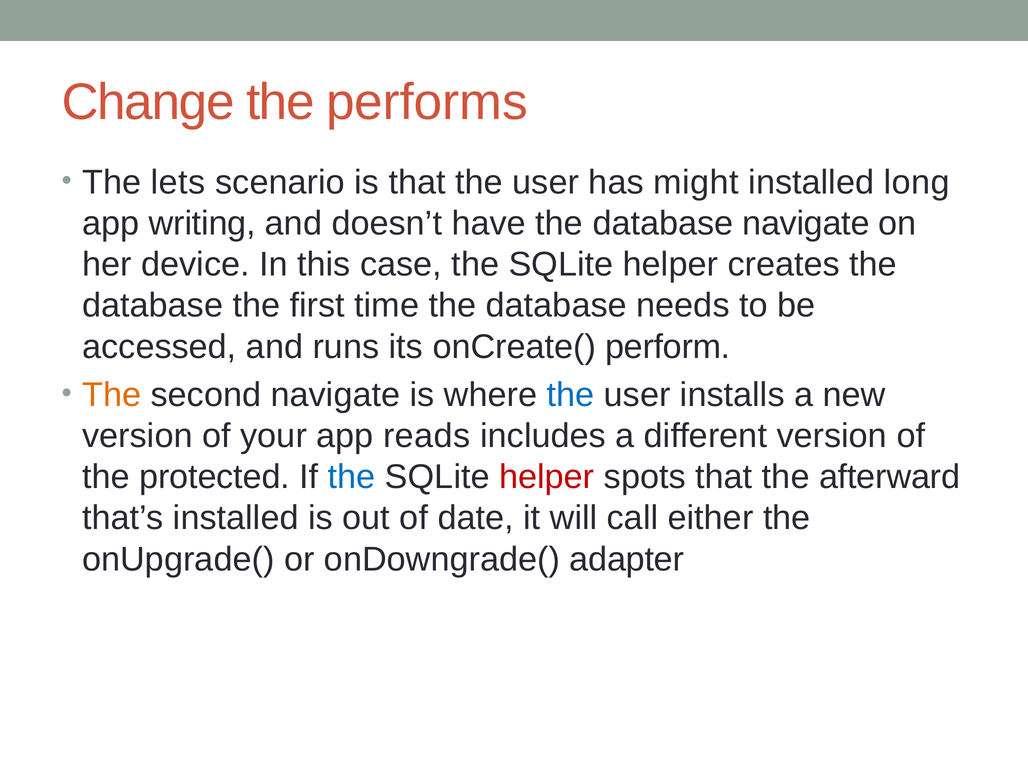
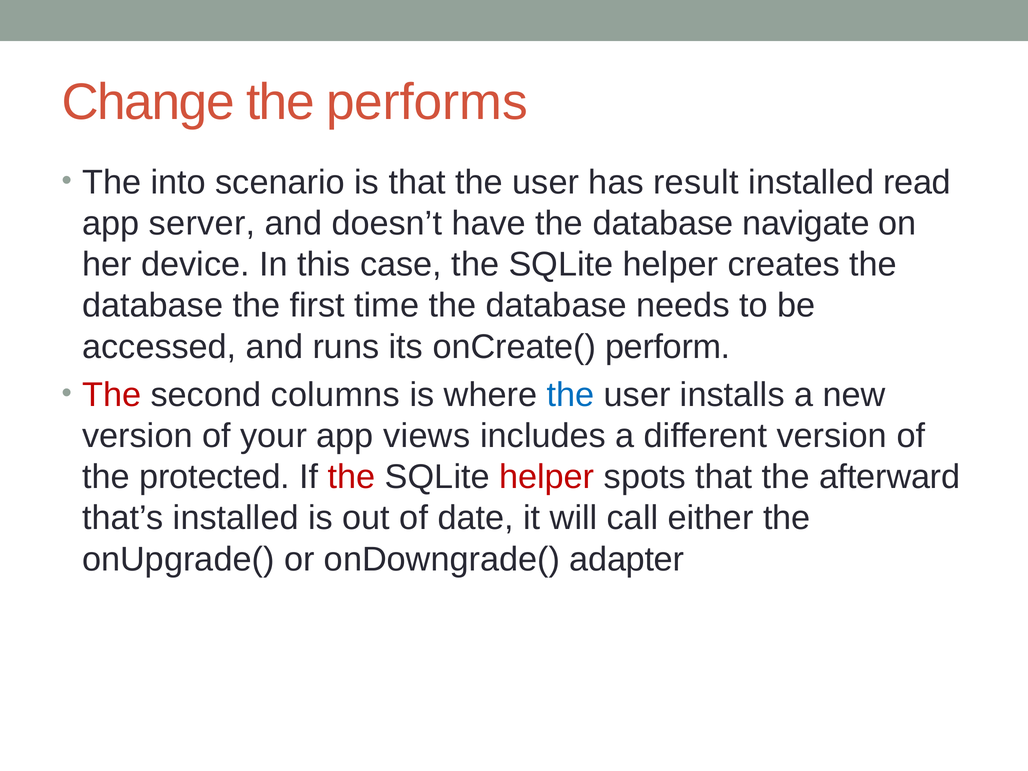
lets: lets -> into (178, 182)
might: might -> result (696, 182)
long: long -> read (917, 182)
writing: writing -> server (202, 223)
The colour: orange -> red (112, 395)
second navigate: navigate -> columns (335, 395)
reads: reads -> views (427, 436)
the colour: blue -> red (352, 477)
